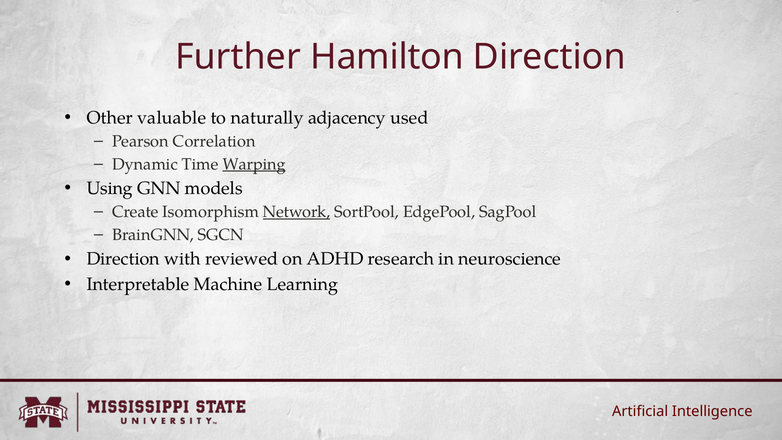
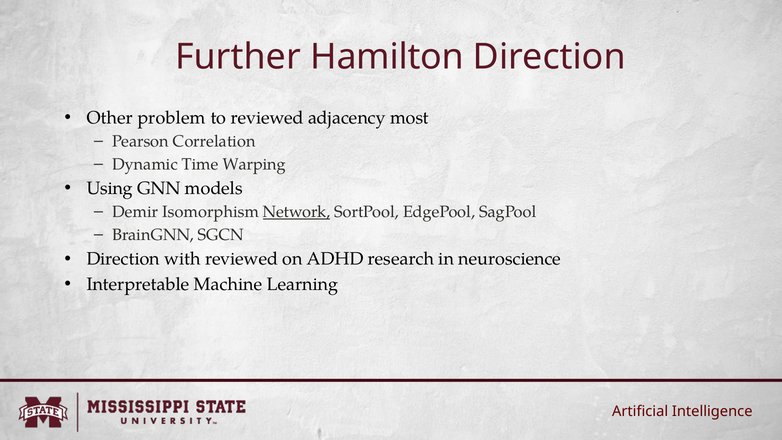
valuable: valuable -> problem (172, 118)
to naturally: naturally -> reviewed (267, 118)
used: used -> most (410, 118)
Warping underline: present -> none (254, 164)
Create: Create -> Demir (135, 212)
